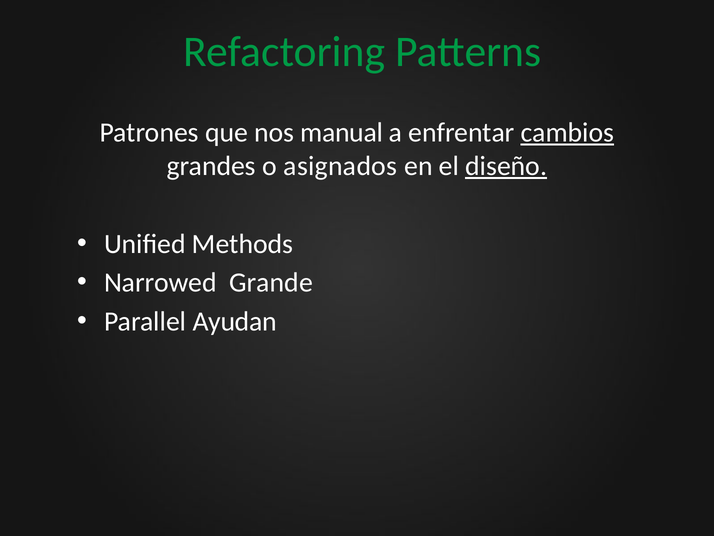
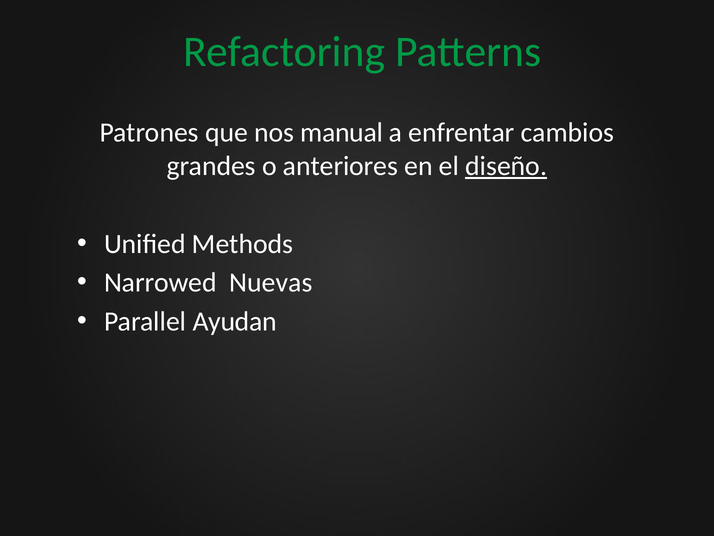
cambios underline: present -> none (567, 132)
asignados: asignados -> anteriores (340, 166)
Grande: Grande -> Nuevas (271, 283)
